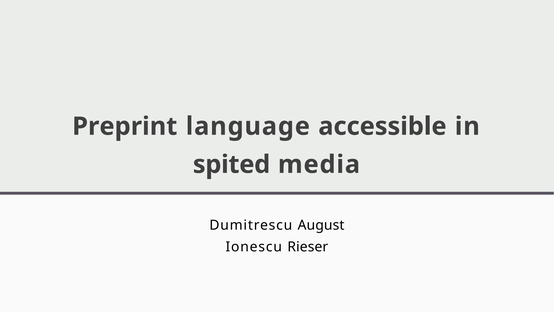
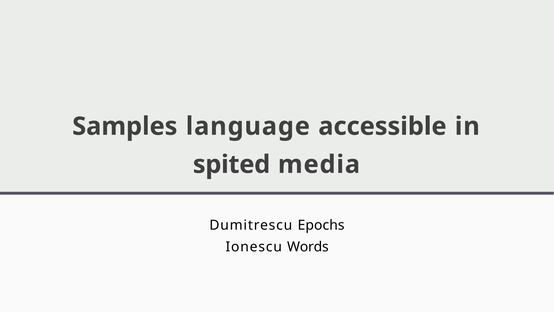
Preprint: Preprint -> Samples (125, 126)
August: August -> Epochs (321, 225)
Rieser: Rieser -> Words (308, 247)
